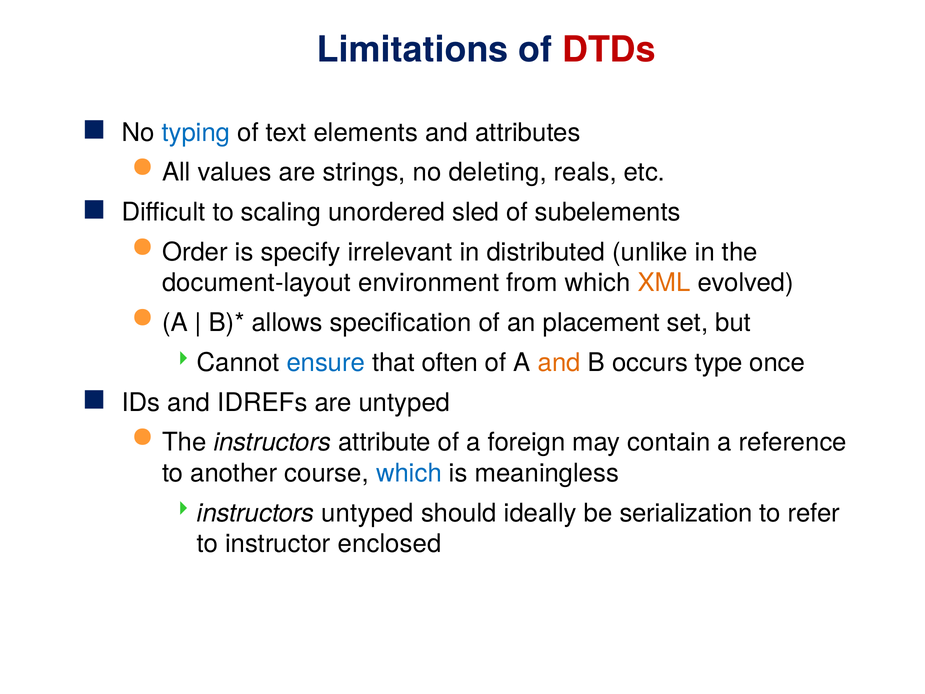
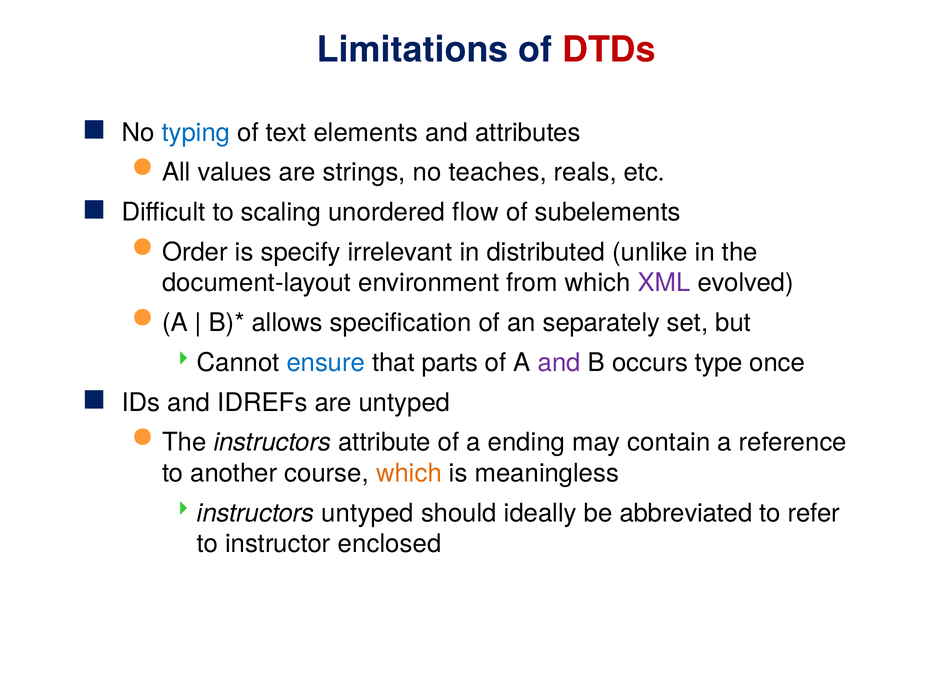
deleting: deleting -> teaches (498, 172)
sled: sled -> flow (476, 212)
XML colour: orange -> purple (664, 283)
placement: placement -> separately (601, 323)
often: often -> parts (450, 363)
and colour: orange -> purple (559, 363)
foreign: foreign -> ending (526, 442)
which colour: blue -> orange (409, 473)
serialization: serialization -> abbreviated (686, 513)
